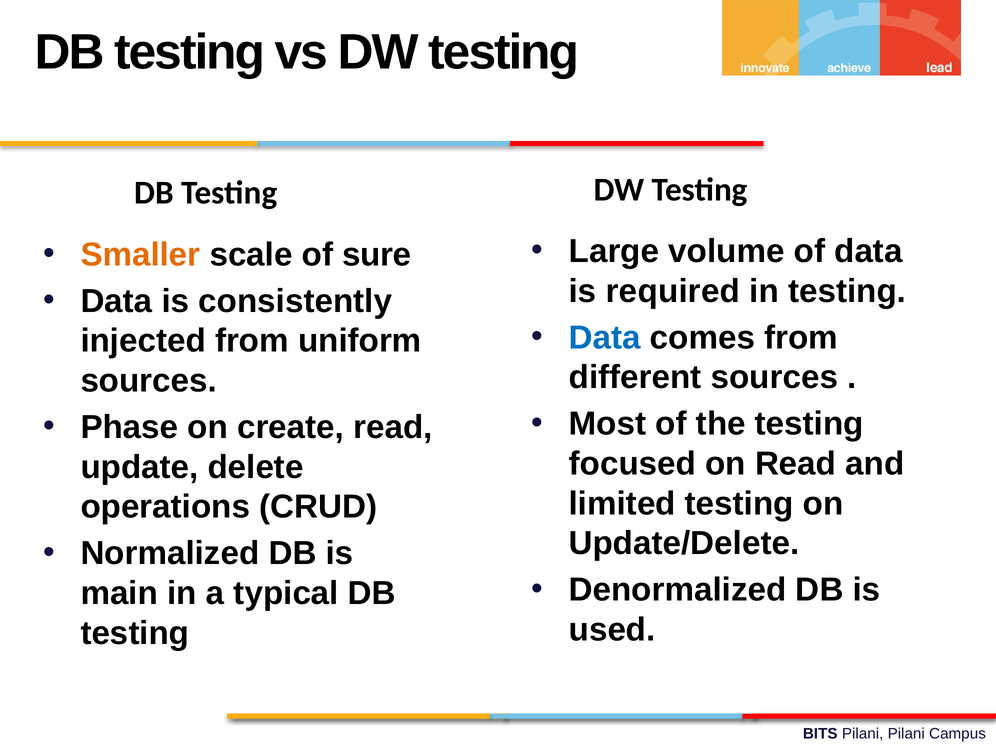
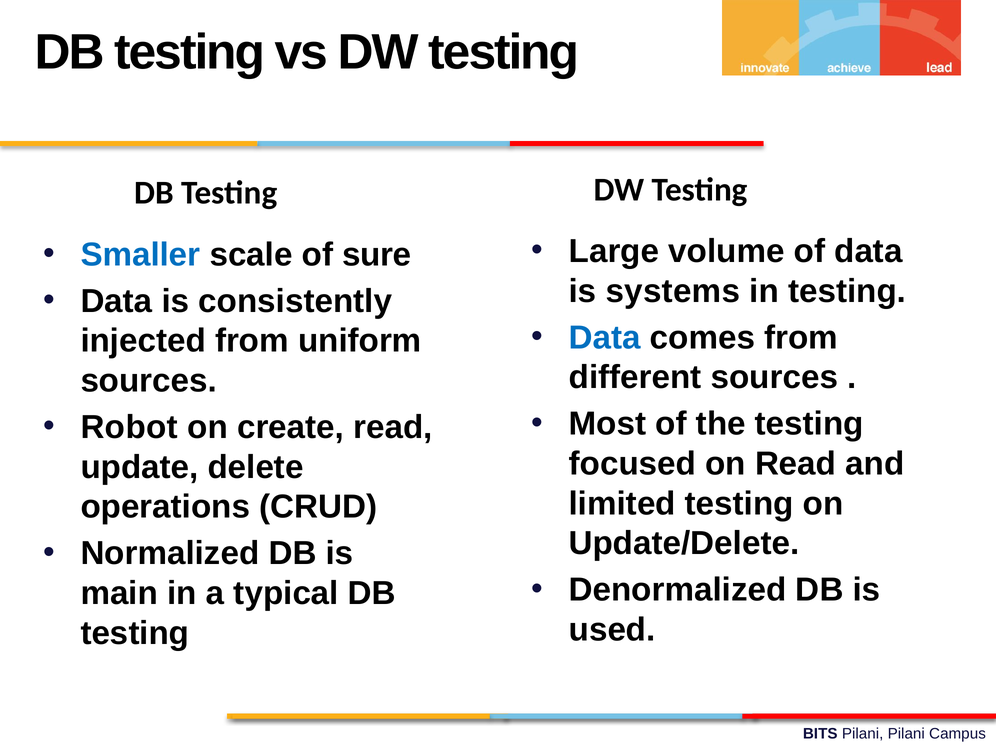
Smaller colour: orange -> blue (140, 255)
required: required -> systems (673, 291)
Phase: Phase -> Robot (129, 427)
